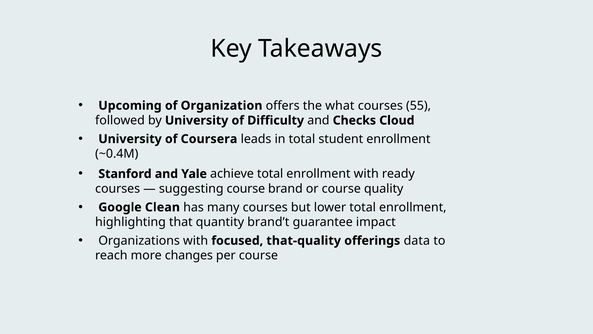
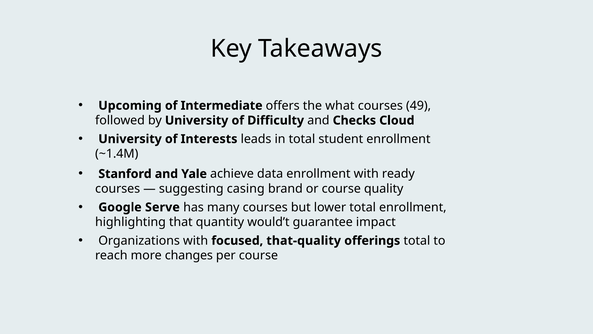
Organization: Organization -> Intermediate (222, 105)
55: 55 -> 49 (419, 105)
Coursera: Coursera -> Interests (209, 139)
~0.4M: ~0.4M -> ~1.4M (117, 154)
achieve total: total -> data (270, 174)
suggesting course: course -> casing (246, 188)
Clean: Clean -> Serve (162, 207)
brand’t: brand’t -> would’t (268, 222)
offerings data: data -> total (417, 240)
